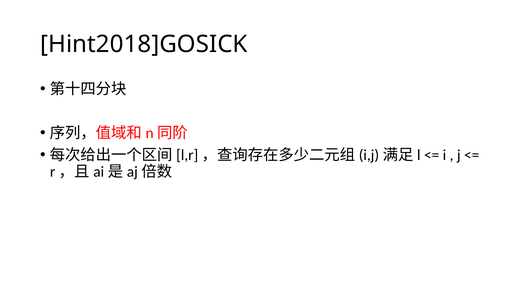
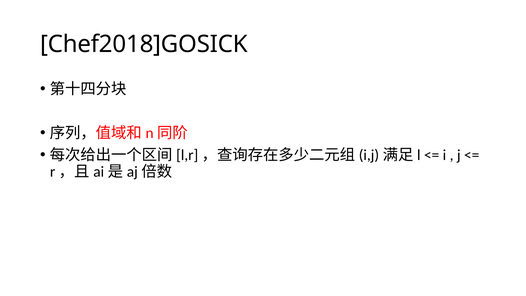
Hint2018]GOSICK: Hint2018]GOSICK -> Chef2018]GOSICK (144, 44)
